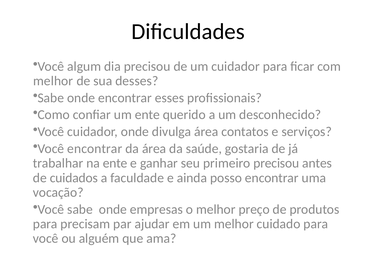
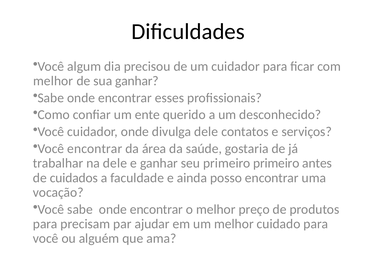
sua desses: desses -> ganhar (137, 81)
divulga área: área -> dele (206, 132)
na ente: ente -> dele (115, 164)
primeiro precisou: precisou -> primeiro (276, 164)
Você sabe onde empresas: empresas -> encontrar (156, 210)
